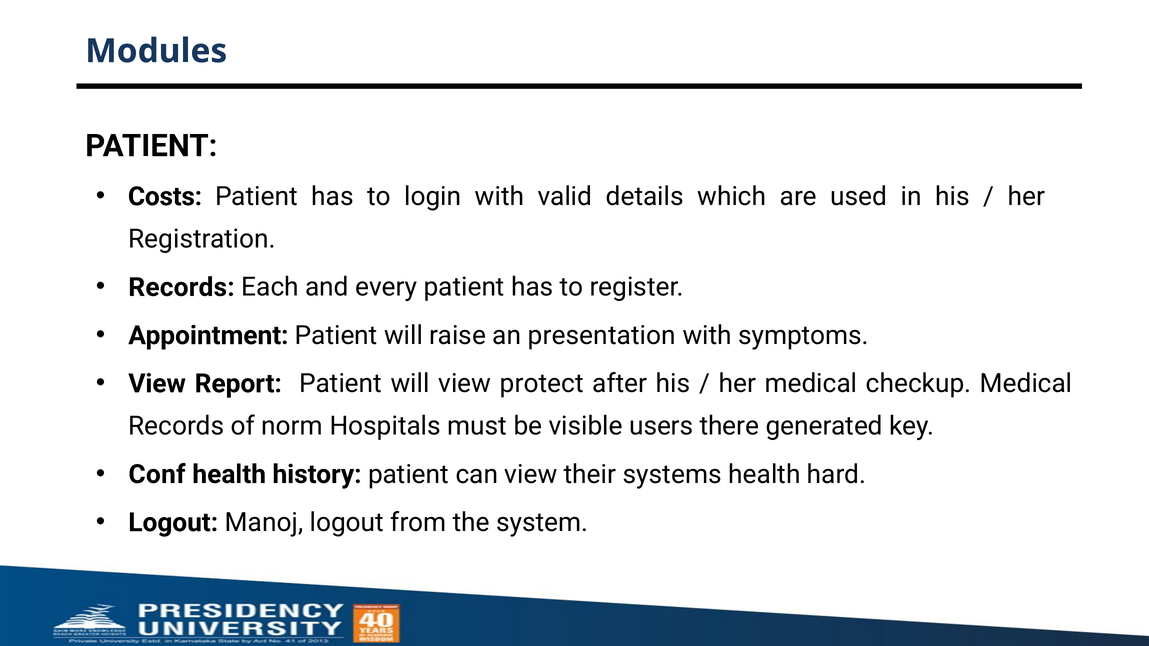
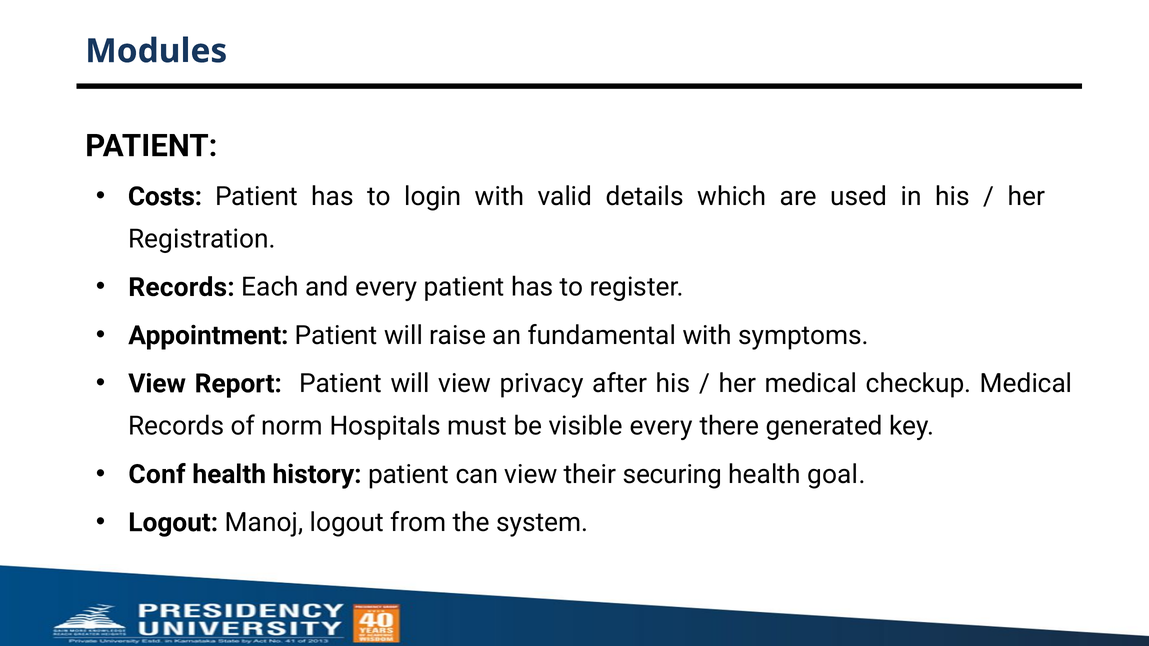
presentation: presentation -> fundamental (602, 336)
protect: protect -> privacy (542, 384)
visible users: users -> every (661, 426)
systems: systems -> securing (672, 475)
hard: hard -> goal (836, 475)
